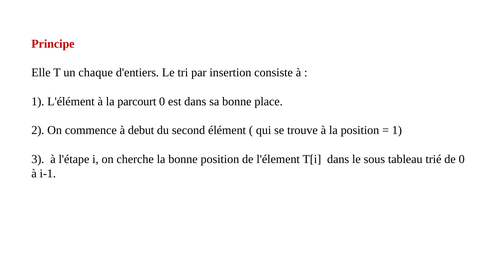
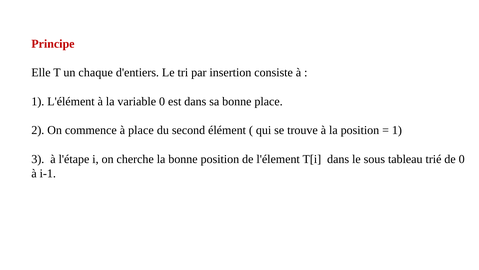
parcourt: parcourt -> variable (137, 101)
à debut: debut -> place (141, 130)
